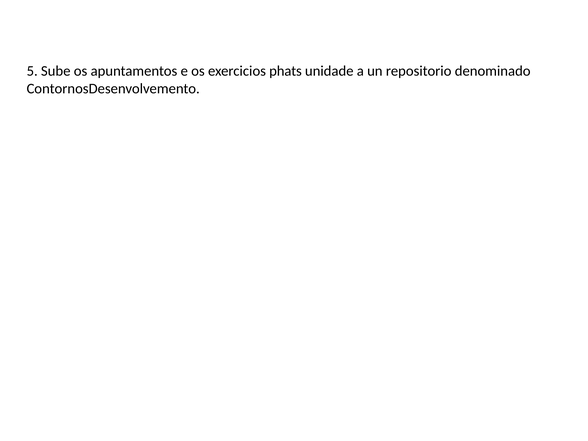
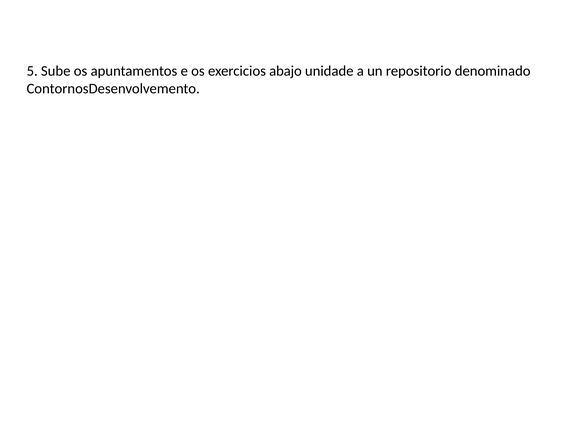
phats: phats -> abajo (286, 71)
